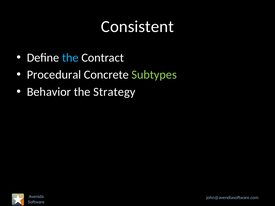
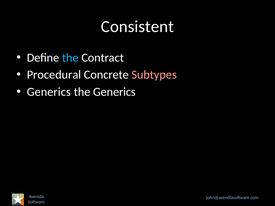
Subtypes colour: light green -> pink (154, 75)
Behavior: Behavior -> Generics (49, 92)
the Strategy: Strategy -> Generics (114, 92)
